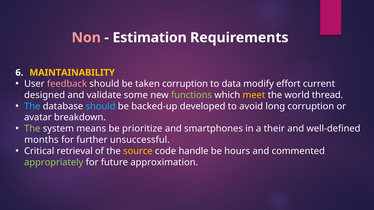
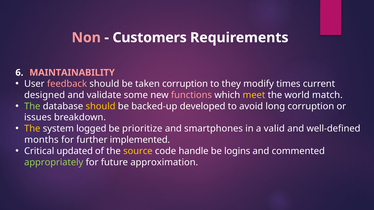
Estimation: Estimation -> Customers (150, 38)
MAINTAINABILITY colour: yellow -> pink (72, 73)
data: data -> they (231, 84)
effort: effort -> times (288, 84)
functions colour: light green -> pink (191, 95)
thread: thread -> match (327, 95)
The colour: light blue -> light green (32, 106)
should colour: light blue -> yellow (101, 106)
avatar: avatar -> issues (38, 118)
The colour: light green -> yellow (32, 129)
means: means -> logged (91, 129)
their: their -> valid (274, 129)
unsuccessful: unsuccessful -> implemented (140, 140)
retrieval: retrieval -> updated (75, 151)
hours: hours -> logins (237, 151)
